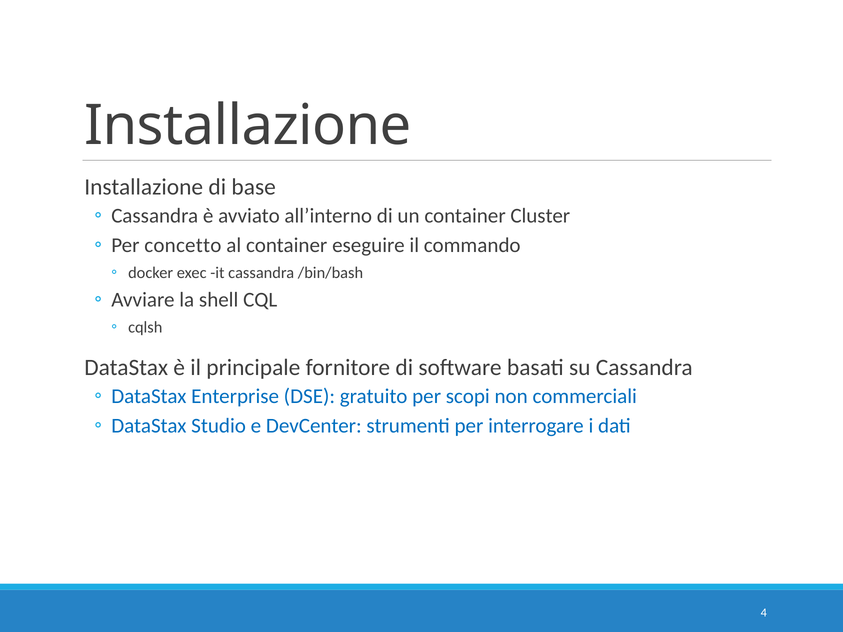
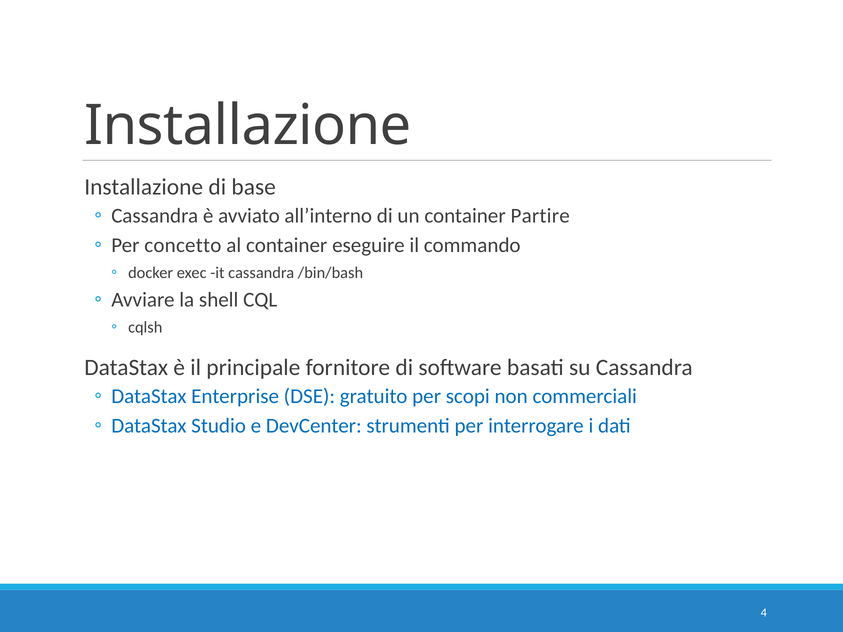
Cluster: Cluster -> Partire (540, 216)
